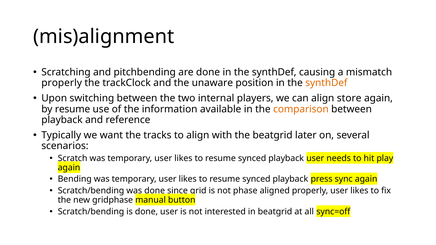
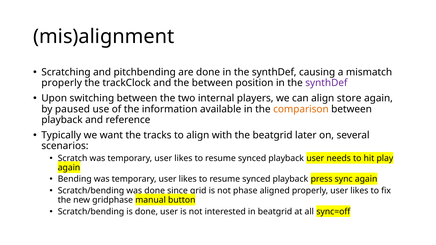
the unaware: unaware -> between (212, 83)
synthDef colour: orange -> purple (326, 83)
by resume: resume -> paused (72, 109)
